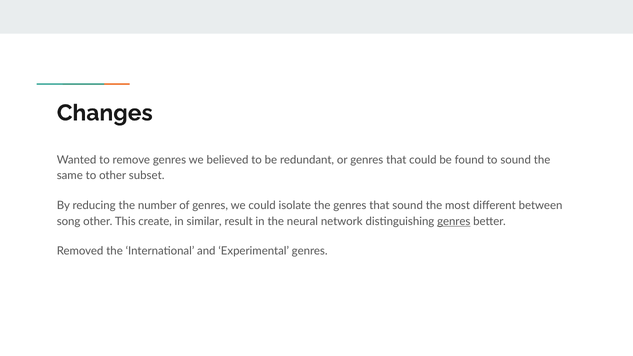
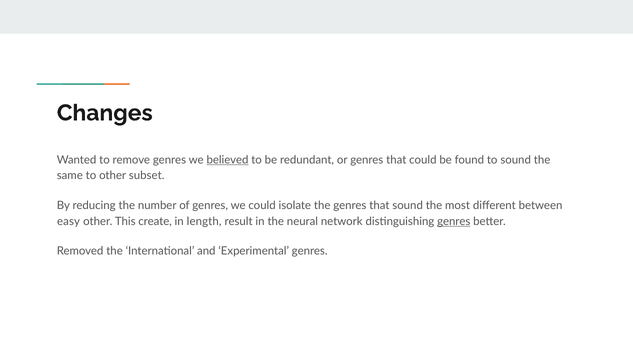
believed underline: none -> present (228, 160)
song: song -> easy (69, 221)
similar: similar -> length (204, 221)
